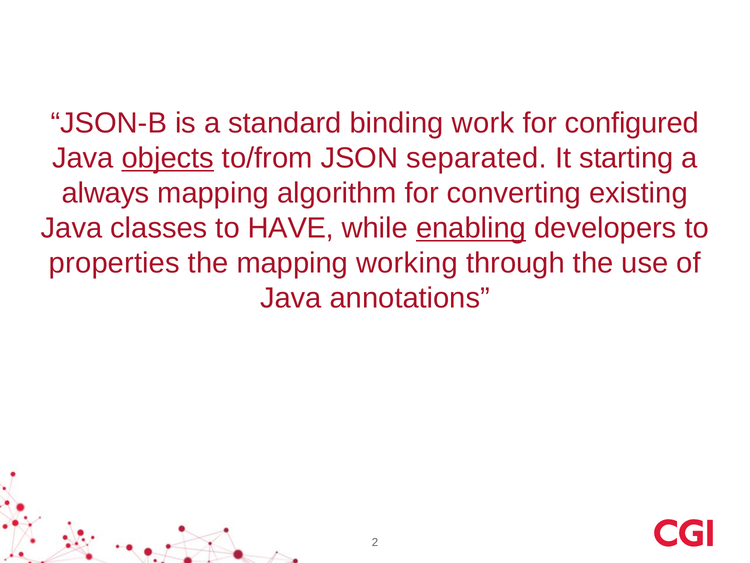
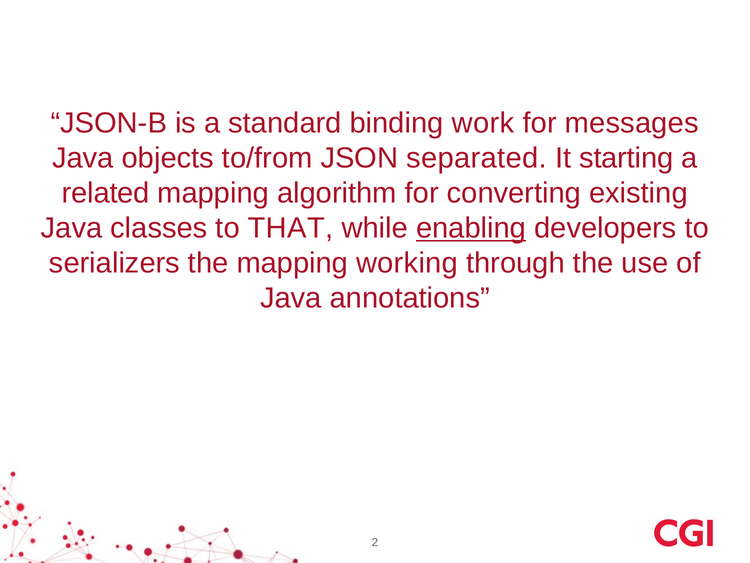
configured: configured -> messages (632, 123)
objects underline: present -> none (168, 158)
always: always -> related (106, 193)
HAVE: HAVE -> THAT (291, 228)
properties: properties -> serializers (114, 263)
